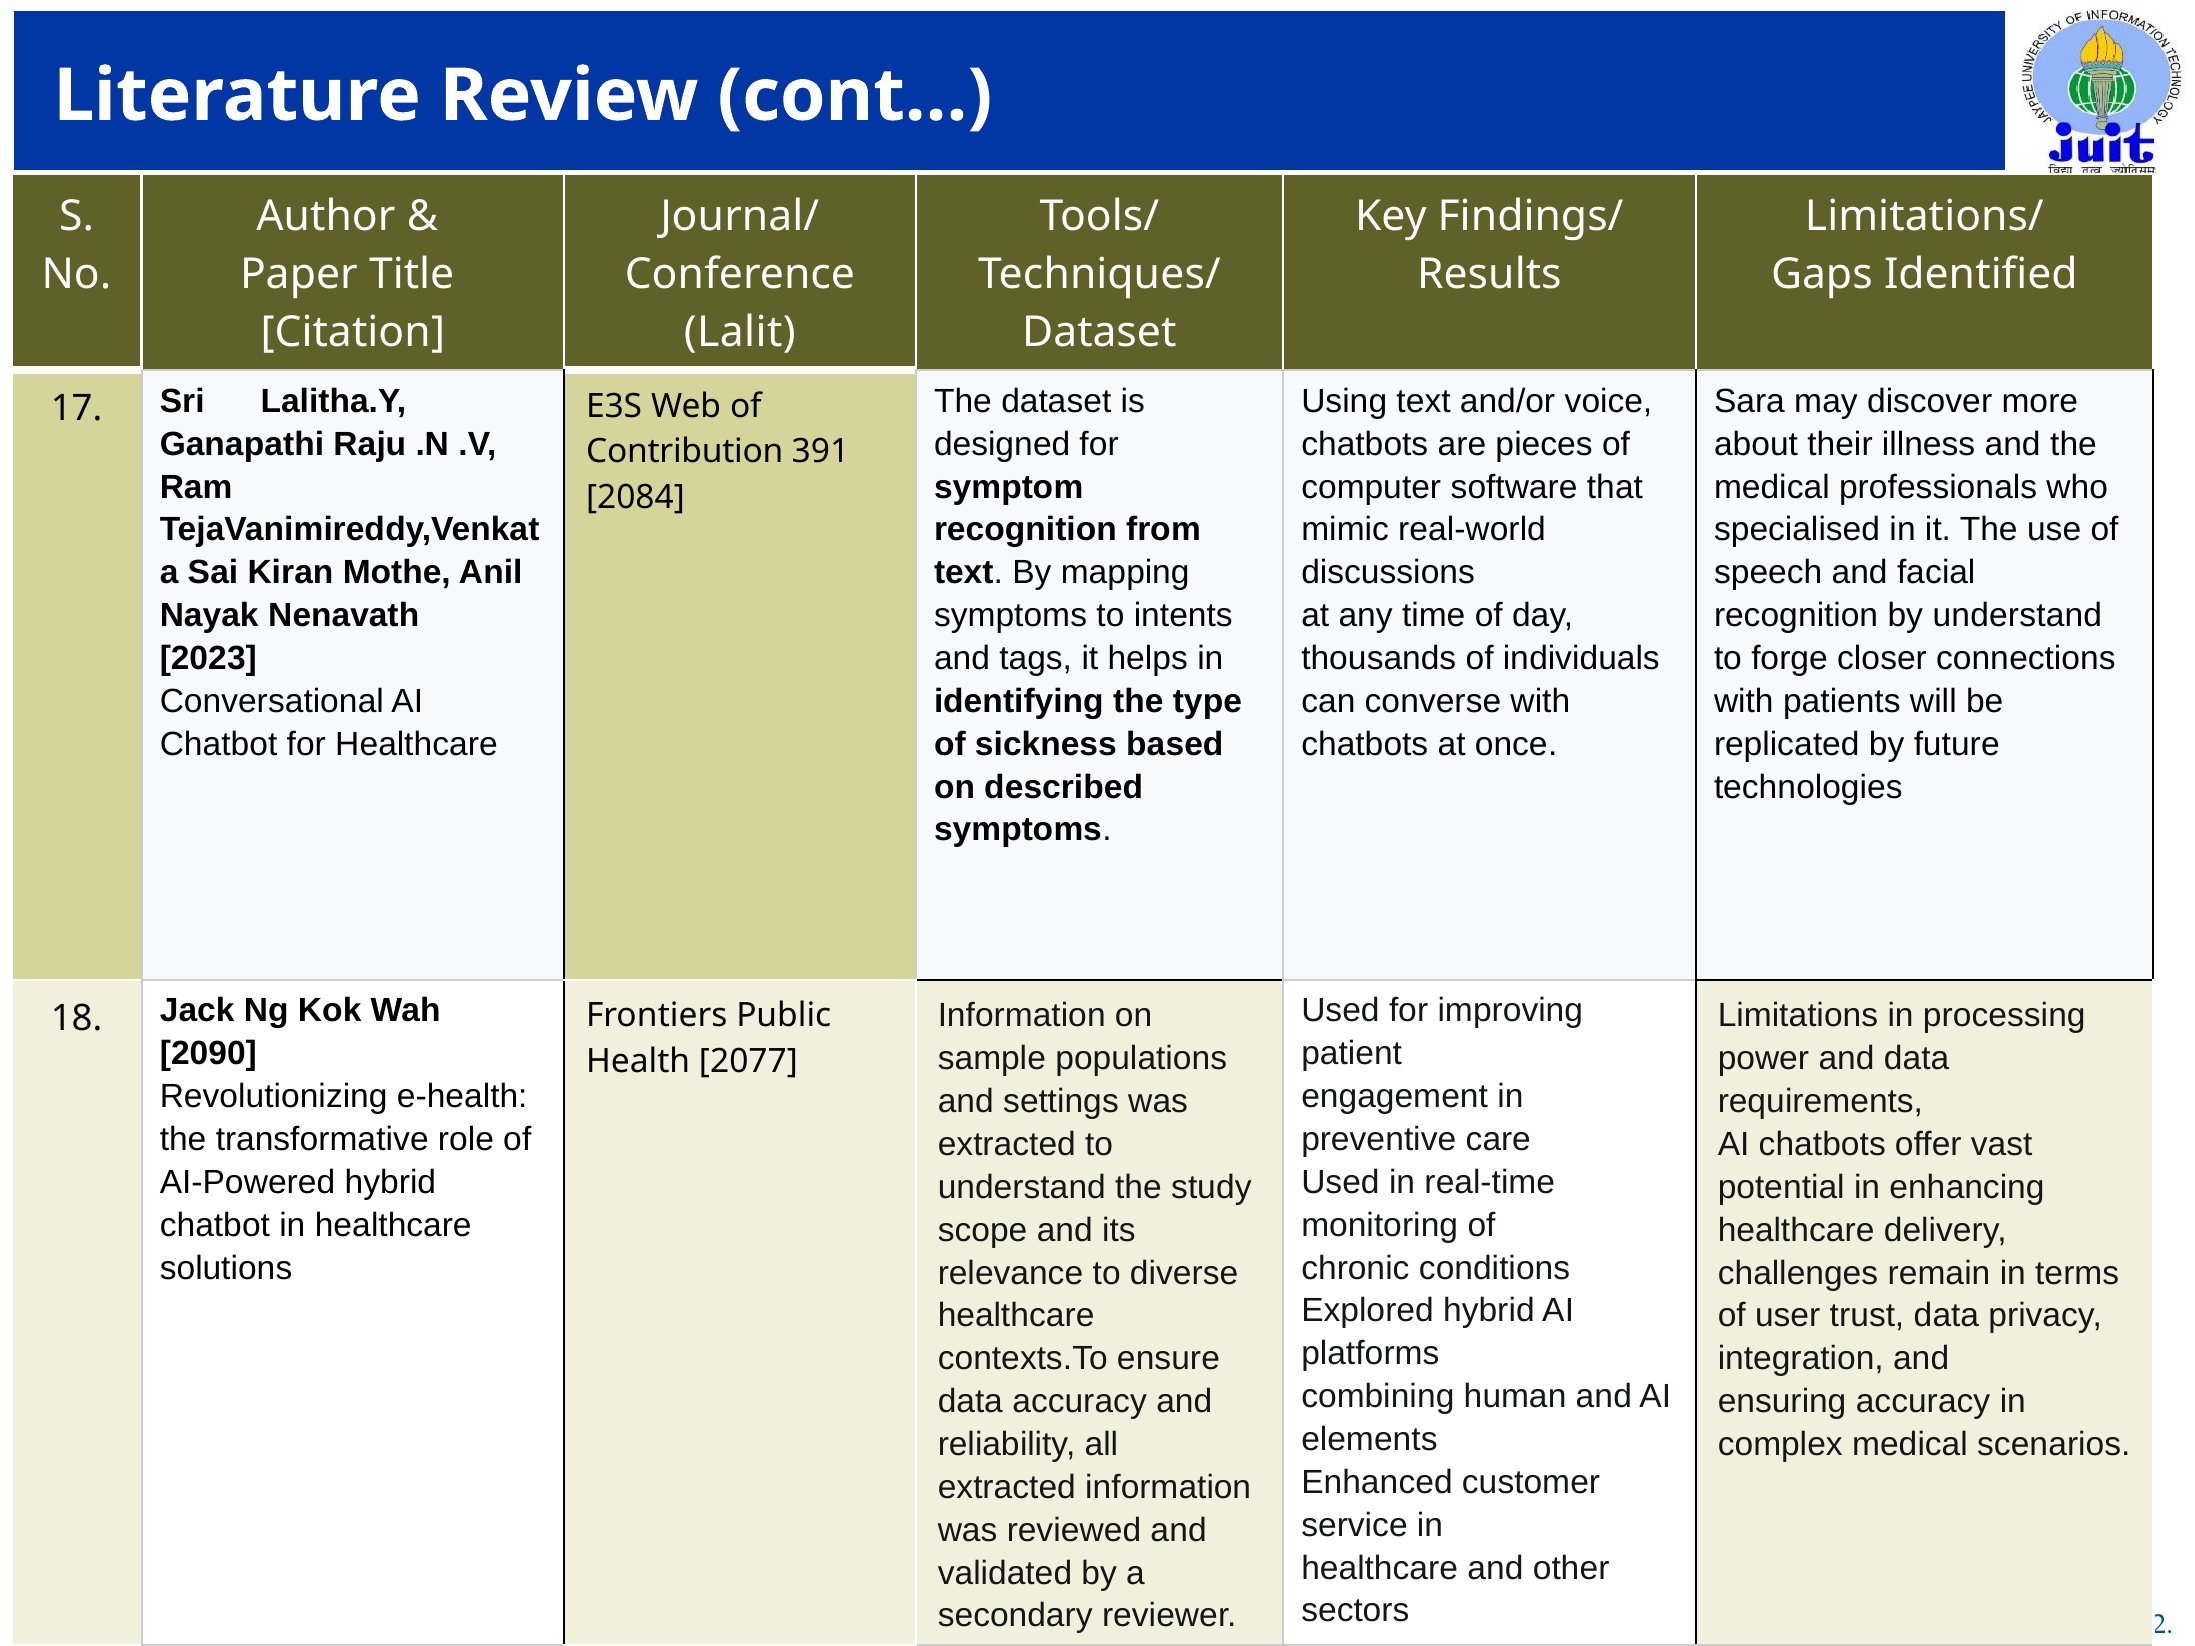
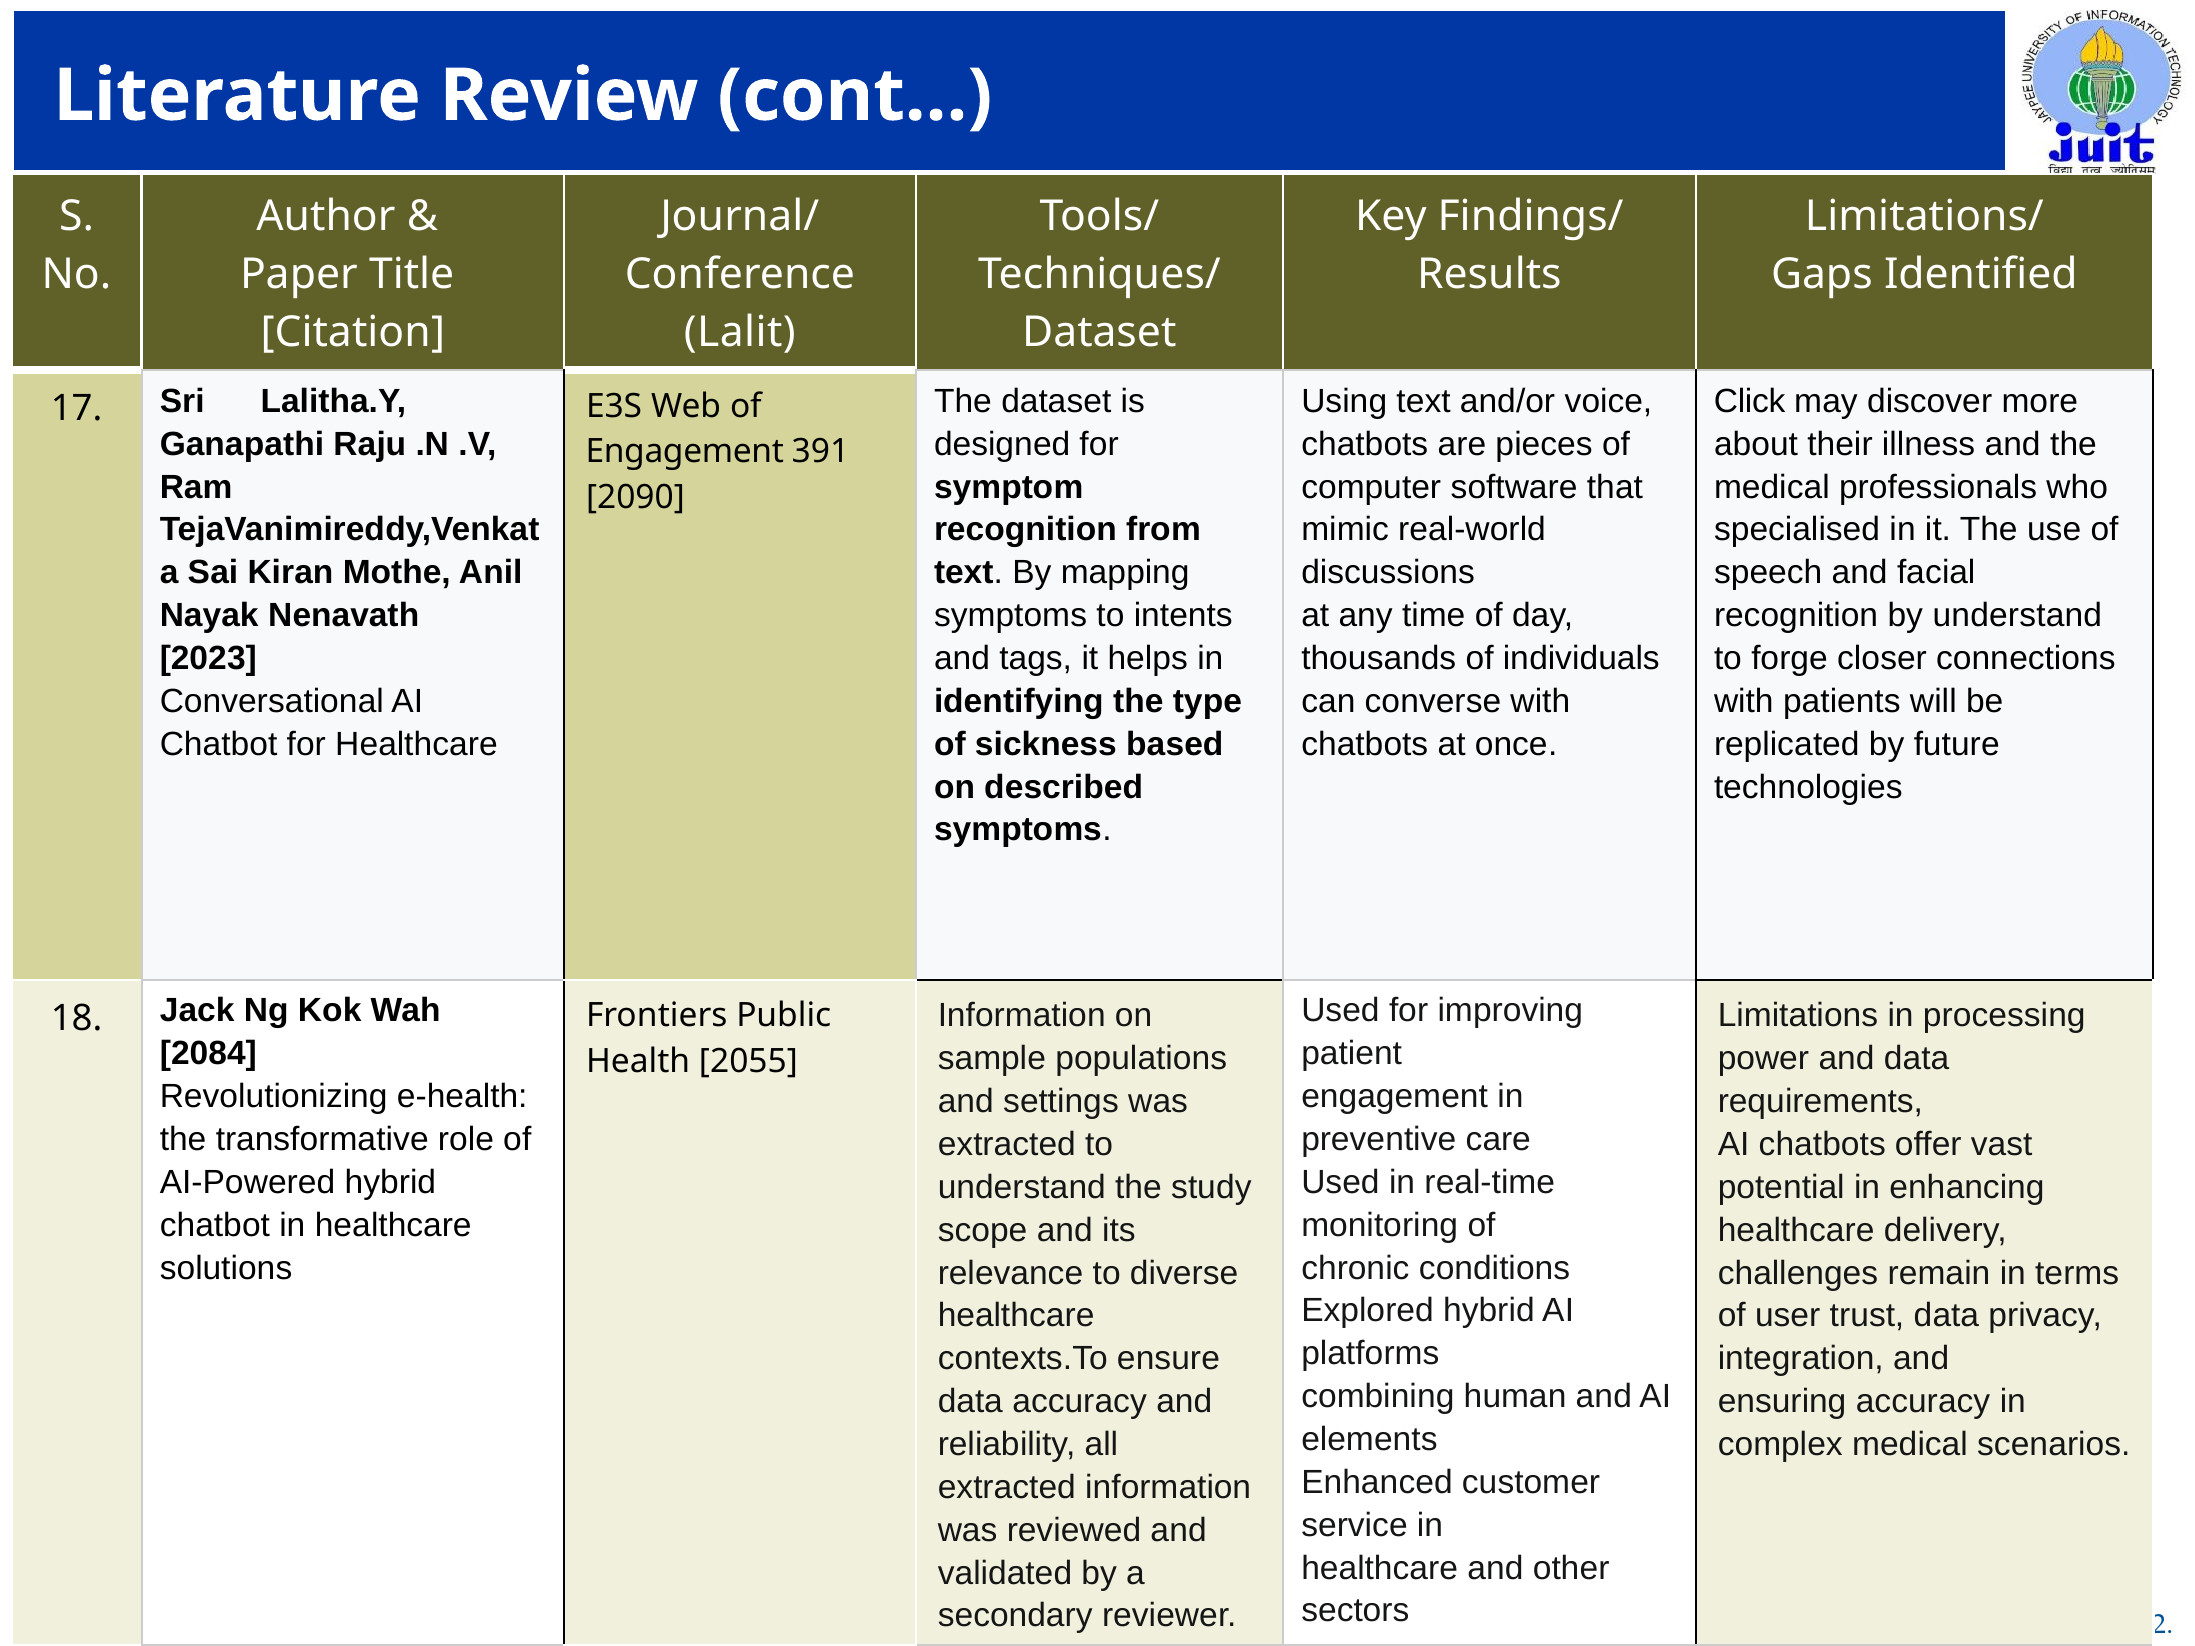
Sara: Sara -> Click (1750, 401)
Contribution: Contribution -> Engagement (685, 452)
2084: 2084 -> 2090 (635, 498)
2090: 2090 -> 2084 (208, 1054)
2077: 2077 -> 2055 (748, 1062)
